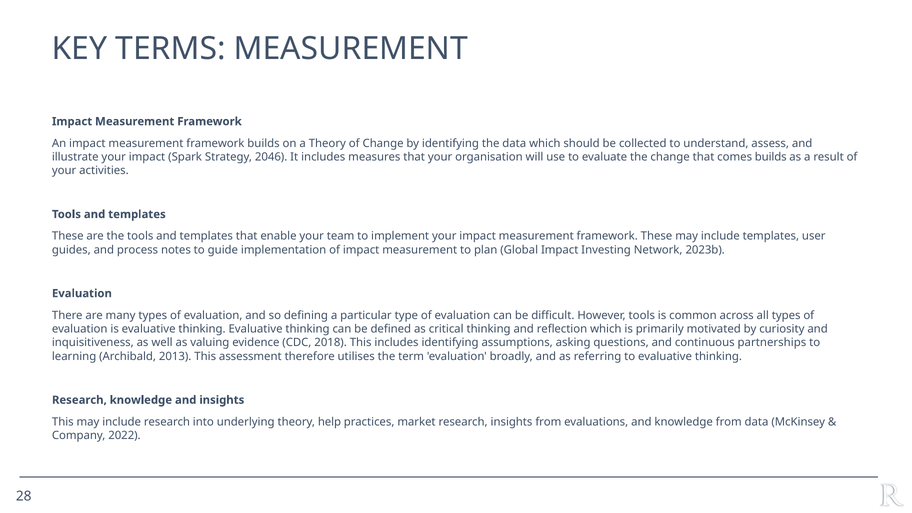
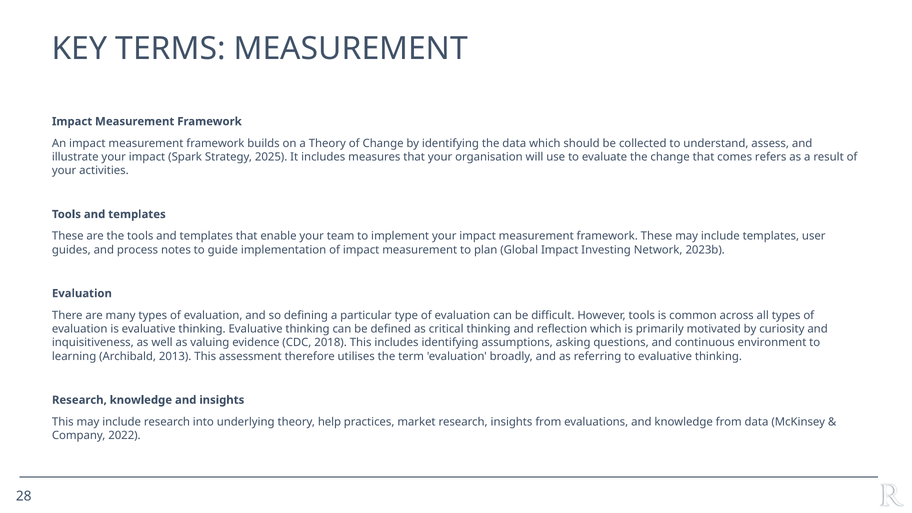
2046: 2046 -> 2025 (271, 157)
comes builds: builds -> refers (771, 157)
partnerships: partnerships -> environment (772, 343)
